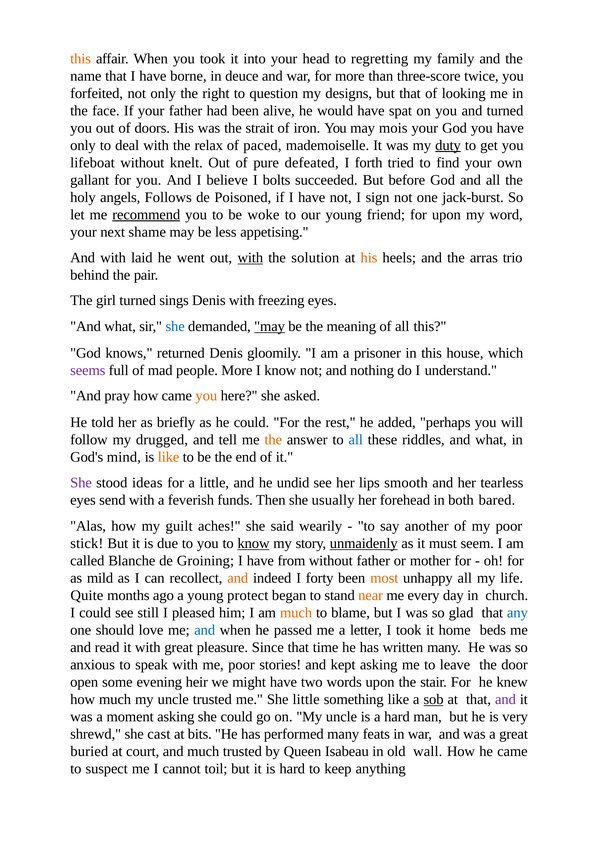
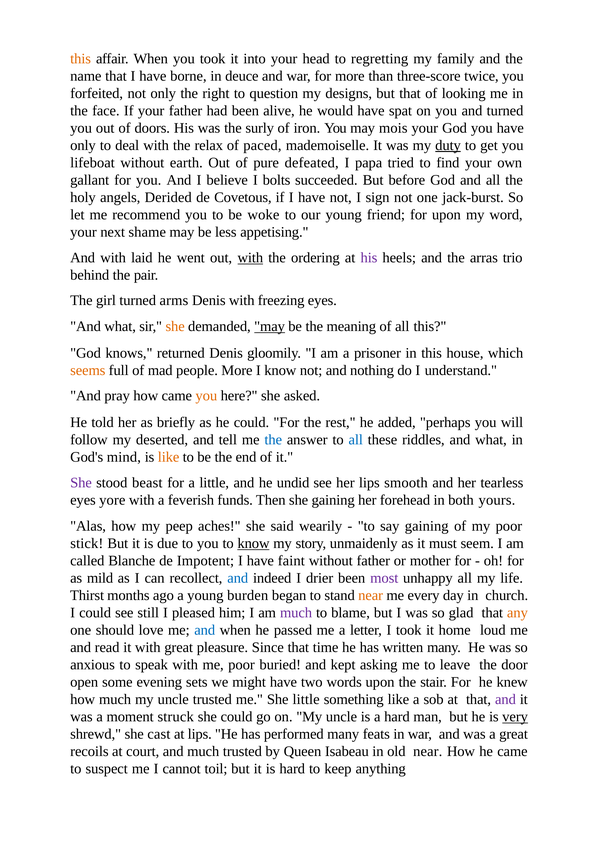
strait: strait -> surly (260, 128)
knelt: knelt -> earth (186, 163)
forth: forth -> papa (369, 163)
Follows: Follows -> Derided (168, 197)
Poisoned: Poisoned -> Covetous (243, 197)
recommend underline: present -> none (146, 215)
solution: solution -> ordering (315, 258)
his colour: orange -> purple (369, 258)
sings: sings -> arms (174, 301)
she colour: blue -> orange (175, 327)
seems colour: purple -> orange (88, 371)
drugged: drugged -> deserted (162, 440)
the colour: orange -> blue (273, 440)
ideas: ideas -> beast (147, 483)
send: send -> yore (112, 501)
she usually: usually -> gaining (333, 501)
bared: bared -> yours (497, 501)
guilt: guilt -> peep (179, 527)
say another: another -> gaining (427, 527)
unmaidenly underline: present -> none (364, 544)
Groining: Groining -> Impotent (205, 561)
from: from -> faint (291, 561)
and colour: orange -> blue (238, 579)
forty: forty -> drier (320, 579)
most colour: orange -> purple (384, 579)
Quite: Quite -> Thirst (87, 596)
protect: protect -> burden (248, 596)
much colour: orange -> purple (296, 613)
any colour: blue -> orange (517, 613)
beds: beds -> loud (493, 631)
stories: stories -> buried (280, 665)
heir: heir -> sets (197, 683)
sob underline: present -> none (434, 700)
moment asking: asking -> struck (176, 718)
very underline: none -> present (515, 718)
at bits: bits -> lips (200, 735)
buried: buried -> recoils (89, 752)
old wall: wall -> near (428, 752)
